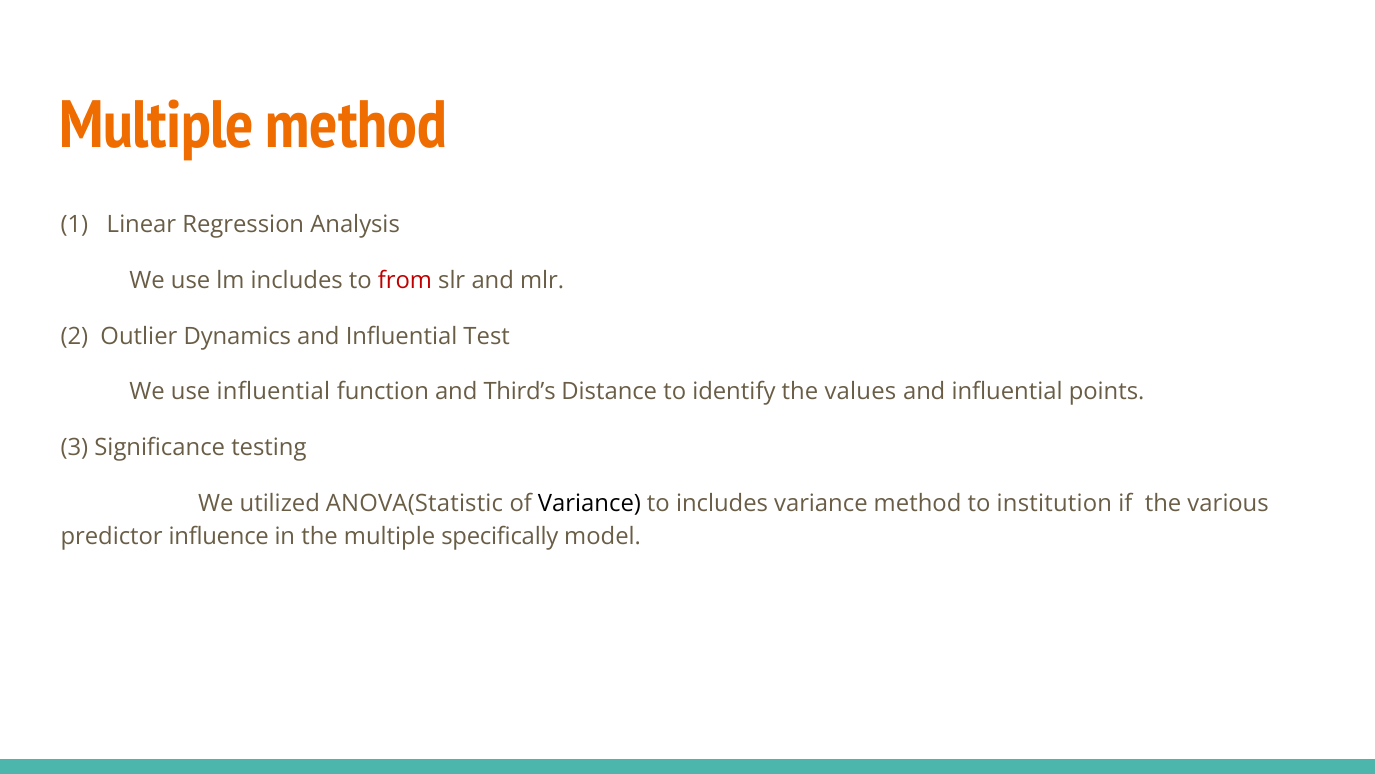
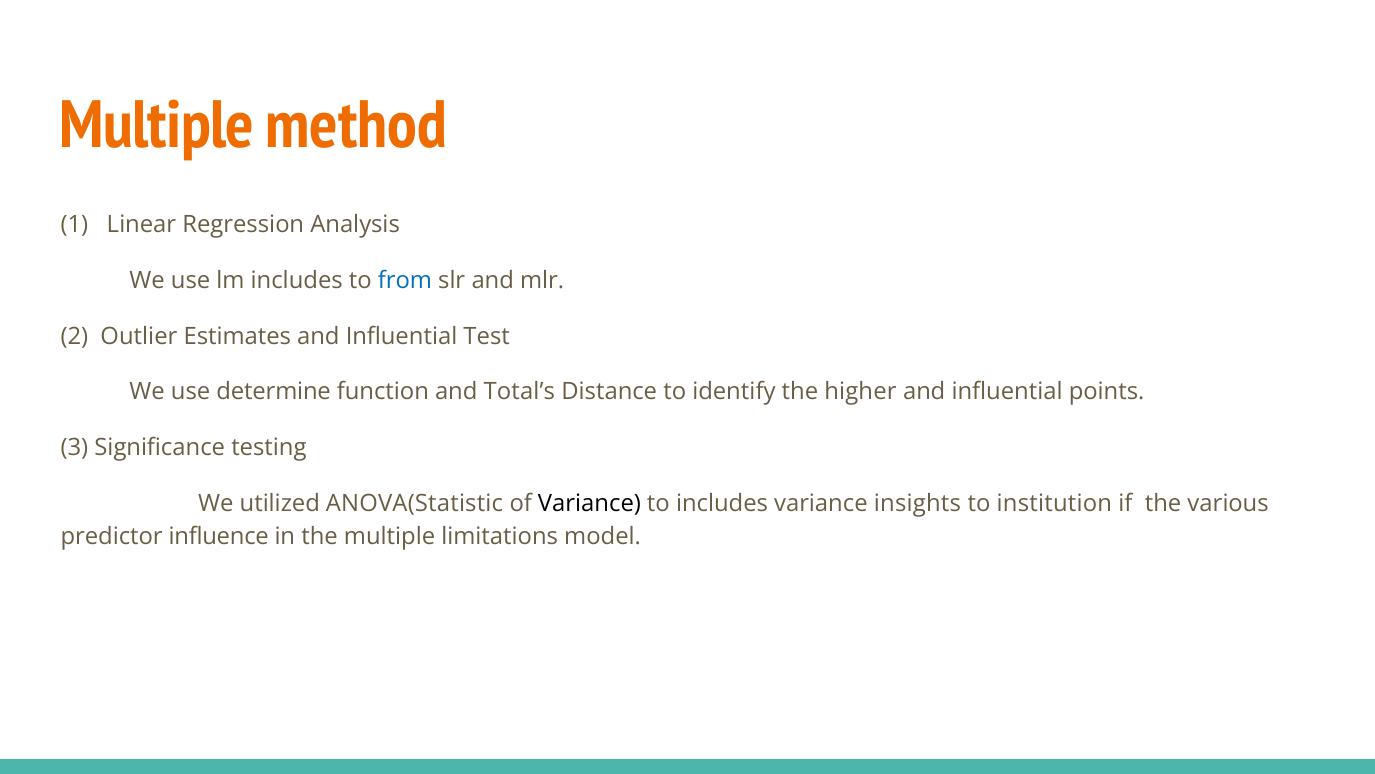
from colour: red -> blue (405, 280)
Dynamics: Dynamics -> Estimates (237, 336)
use influential: influential -> determine (274, 392)
Third’s: Third’s -> Total’s (519, 392)
values: values -> higher (860, 392)
variance method: method -> insights (917, 503)
specifically: specifically -> limitations (500, 536)
